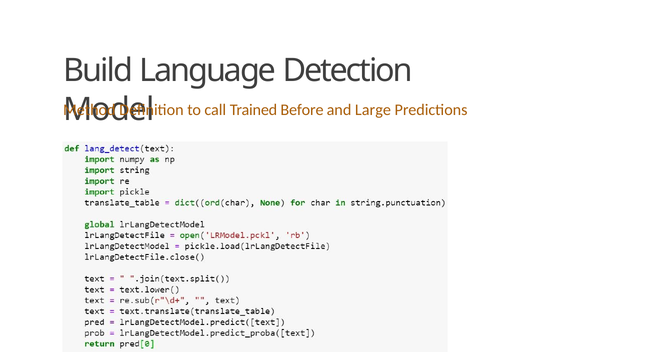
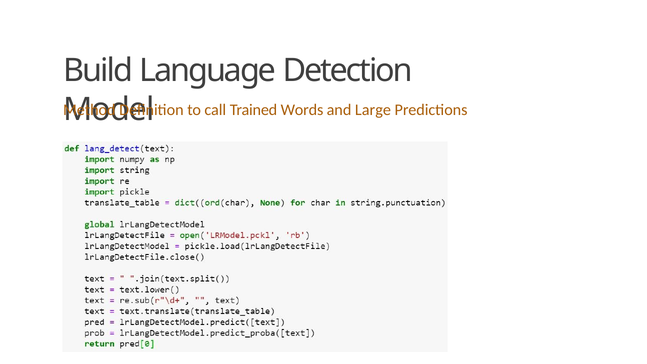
Before: Before -> Words (302, 110)
